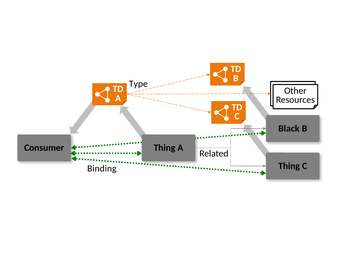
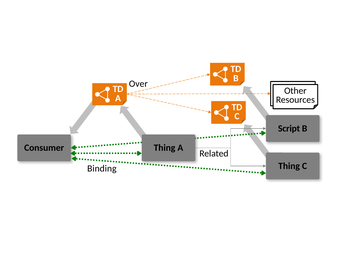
Type: Type -> Over (138, 84)
Black: Black -> Script (289, 128)
